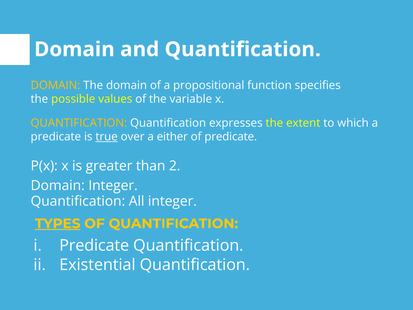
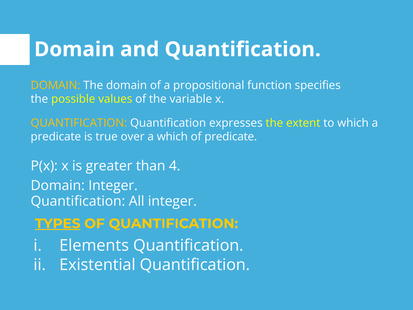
true underline: present -> none (107, 137)
a either: either -> which (172, 137)
2: 2 -> 4 (175, 166)
Predicate: Predicate -> Elements (94, 245)
